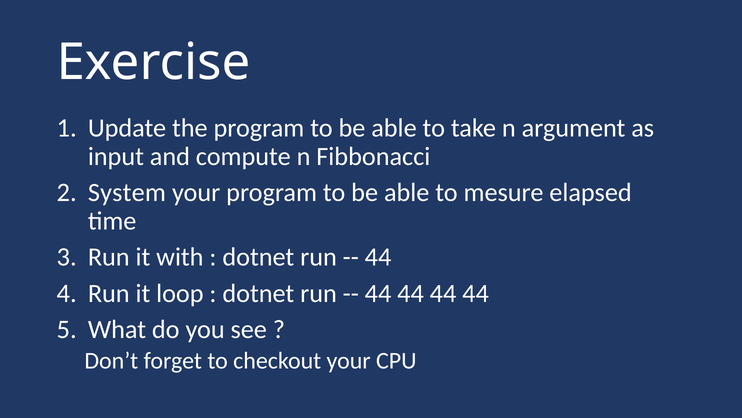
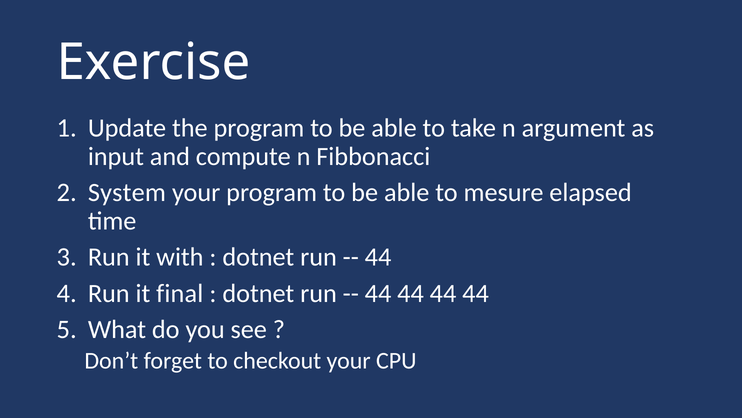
loop: loop -> final (180, 293)
